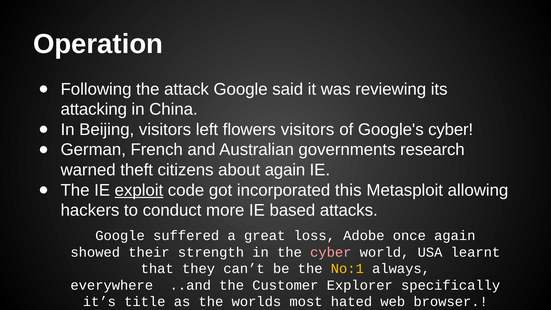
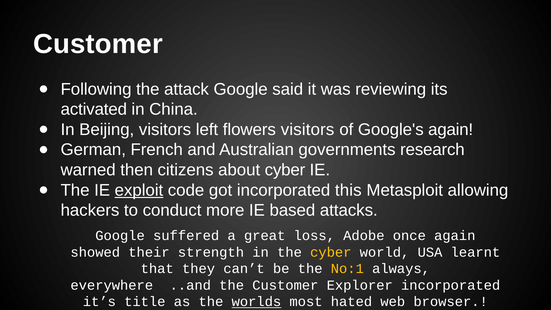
Operation: Operation -> Customer (98, 44)
attacking: attacking -> activated (94, 109)
Google's cyber: cyber -> again (451, 130)
theft: theft -> then (137, 170)
about again: again -> cyber (285, 170)
cyber colour: pink -> yellow (331, 252)
Explorer specifically: specifically -> incorporated (451, 285)
worlds underline: none -> present (256, 302)
